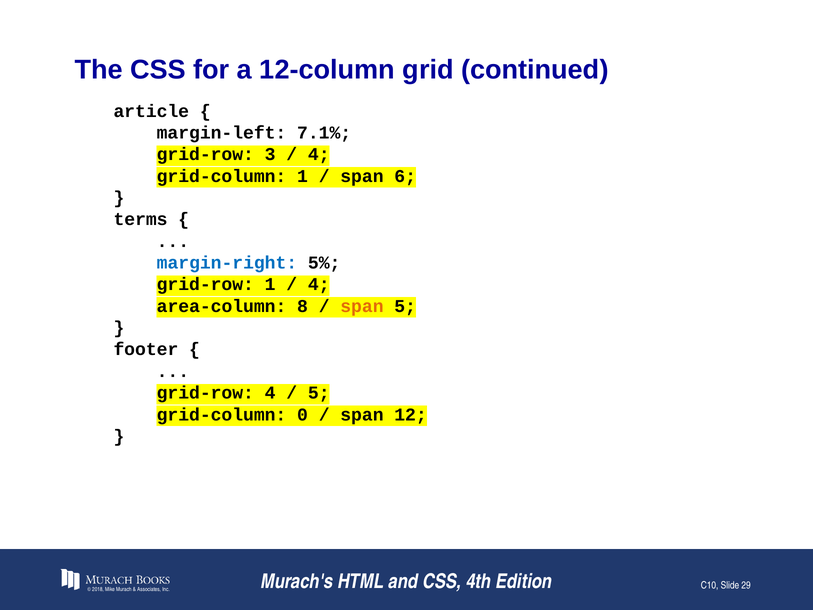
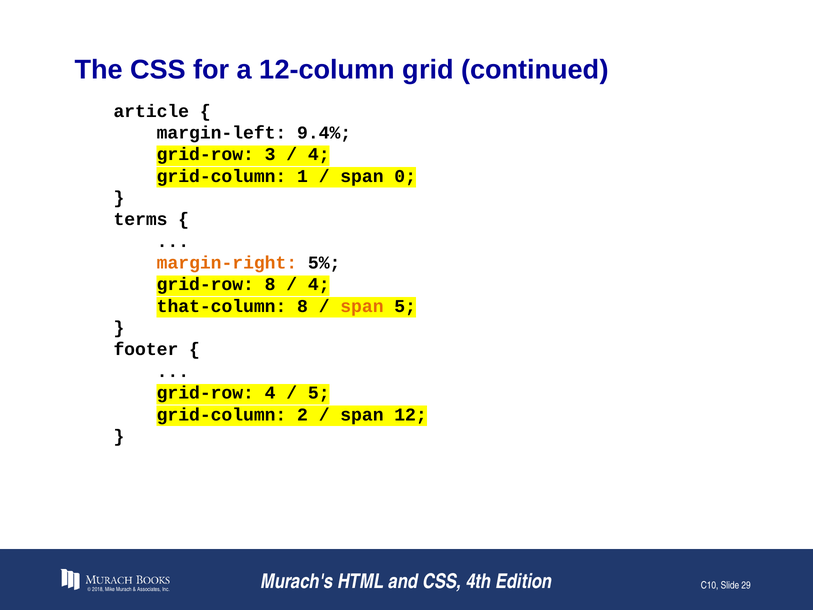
7.1%: 7.1% -> 9.4% (324, 133)
6: 6 -> 0 (405, 176)
margin-right colour: blue -> orange (227, 263)
grid-row 1: 1 -> 8 (270, 284)
area-column: area-column -> that-column (222, 306)
0: 0 -> 2 (303, 414)
